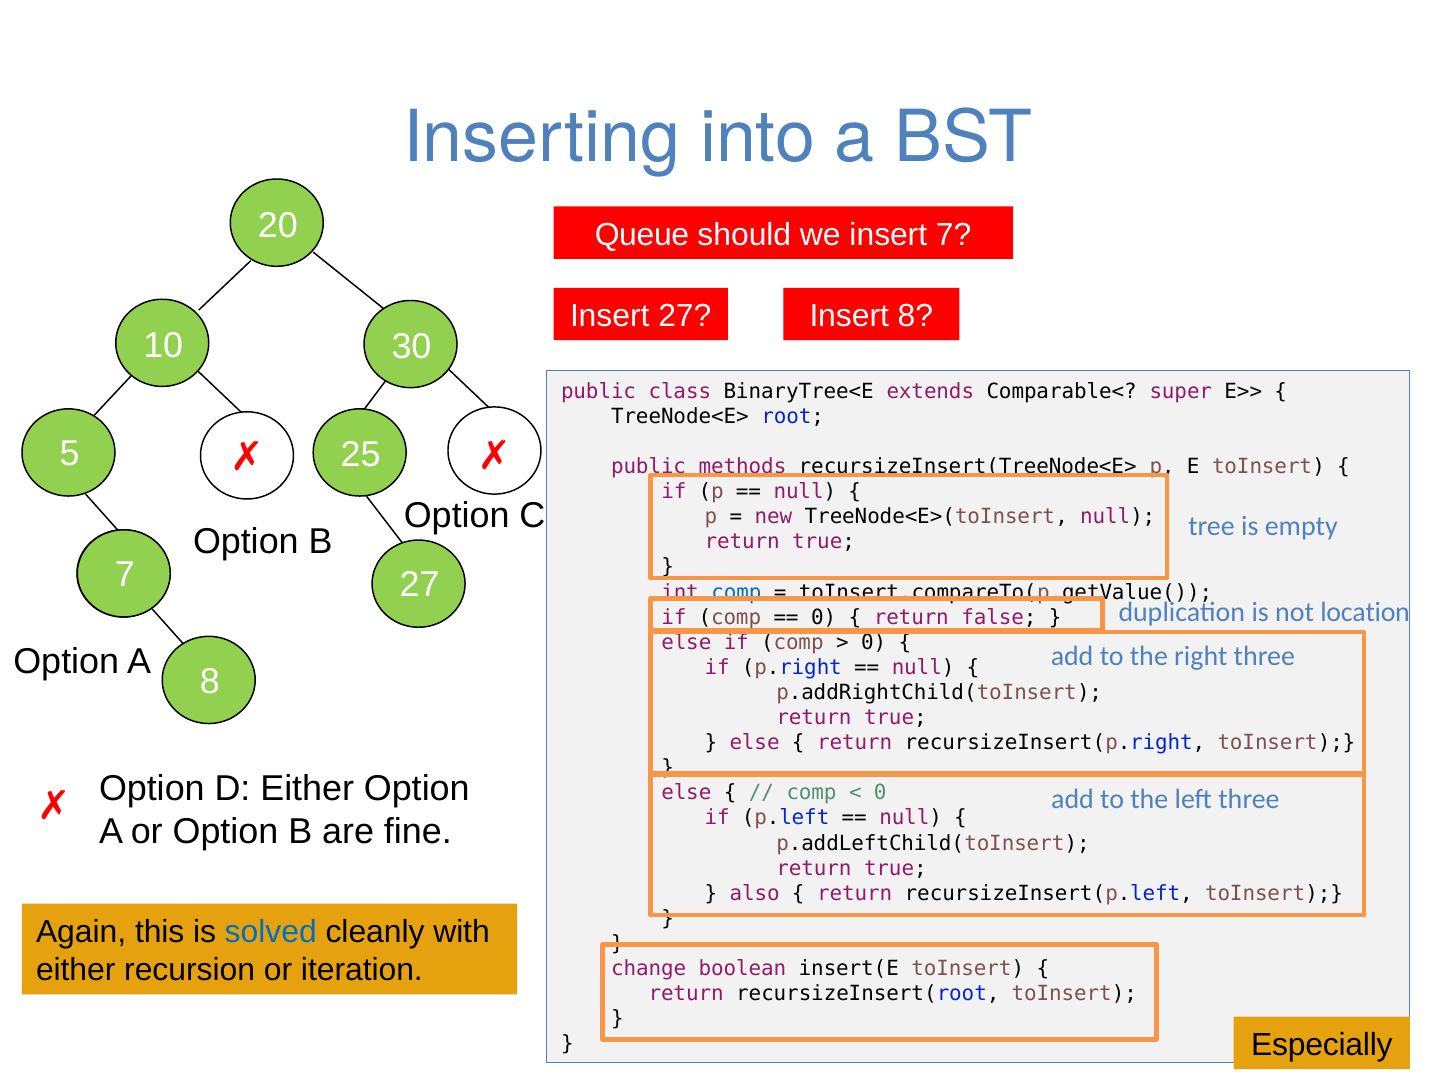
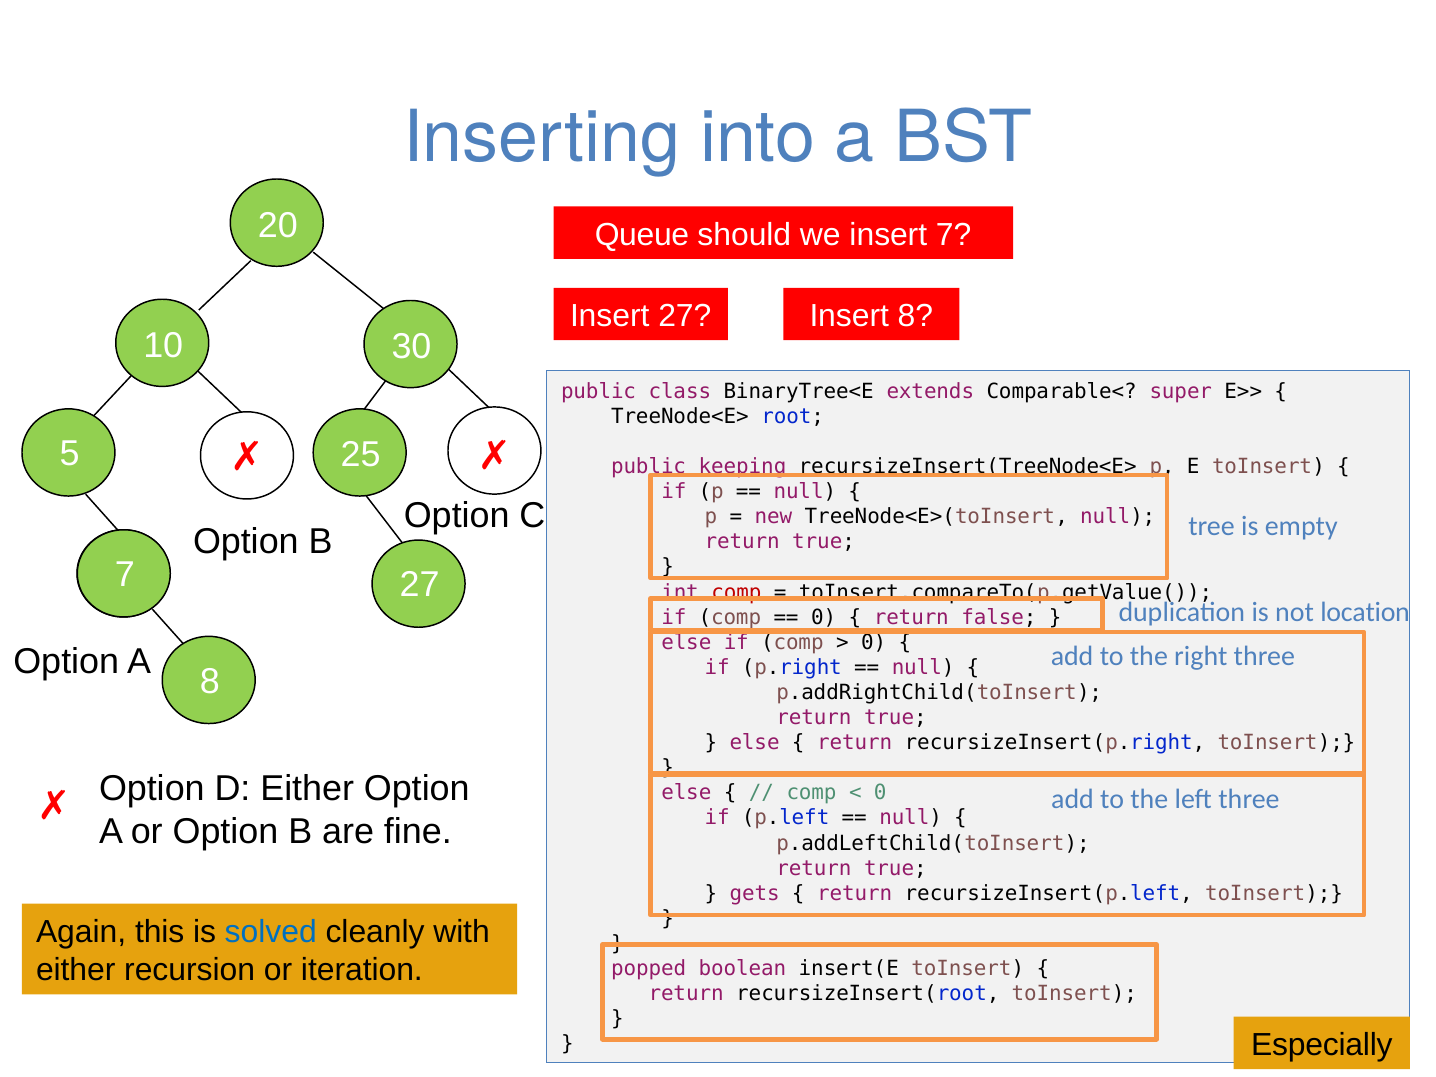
methods: methods -> keeping (743, 467)
comp colour: blue -> red (736, 592)
also: also -> gets (755, 893)
change: change -> popped (649, 969)
